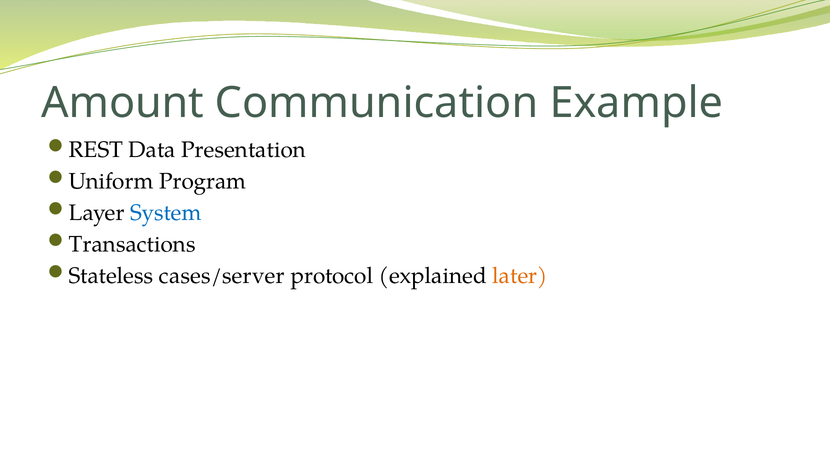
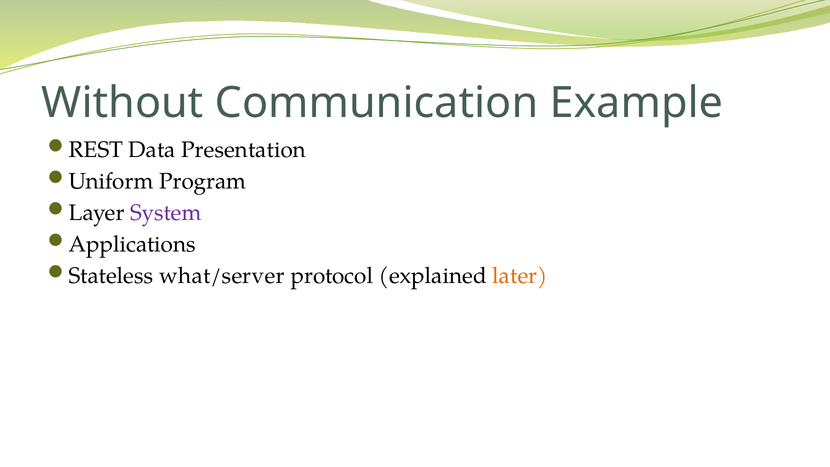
Amount: Amount -> Without (123, 103)
System colour: blue -> purple (166, 213)
Transactions: Transactions -> Applications (132, 244)
cases/server: cases/server -> what/server (222, 276)
